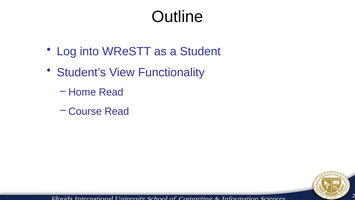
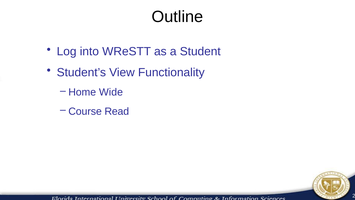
Home Read: Read -> Wide (111, 92)
